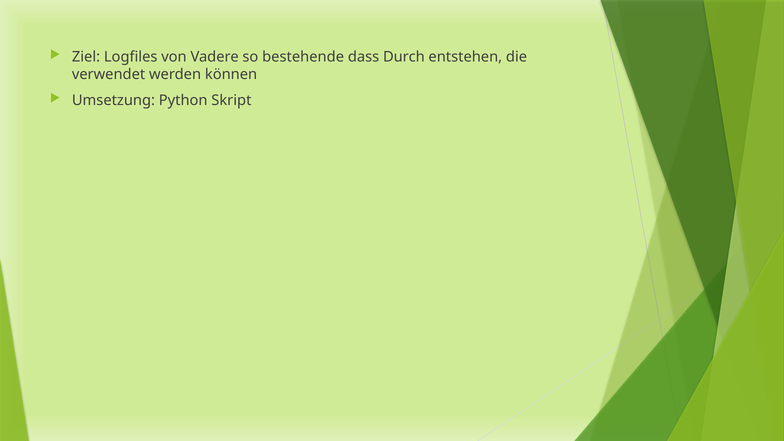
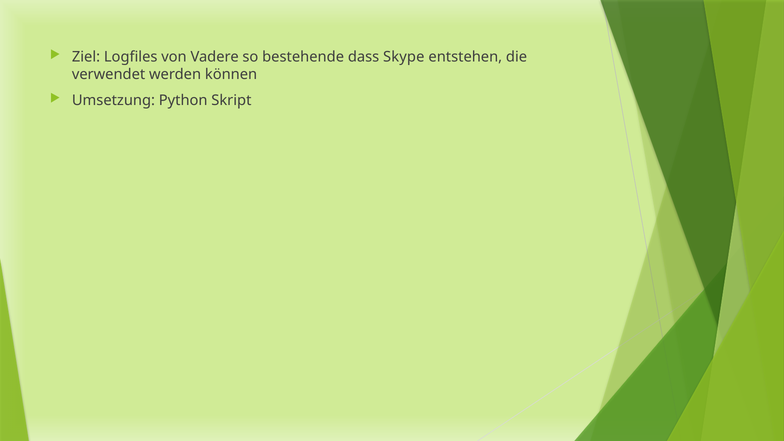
Durch: Durch -> Skype (404, 57)
